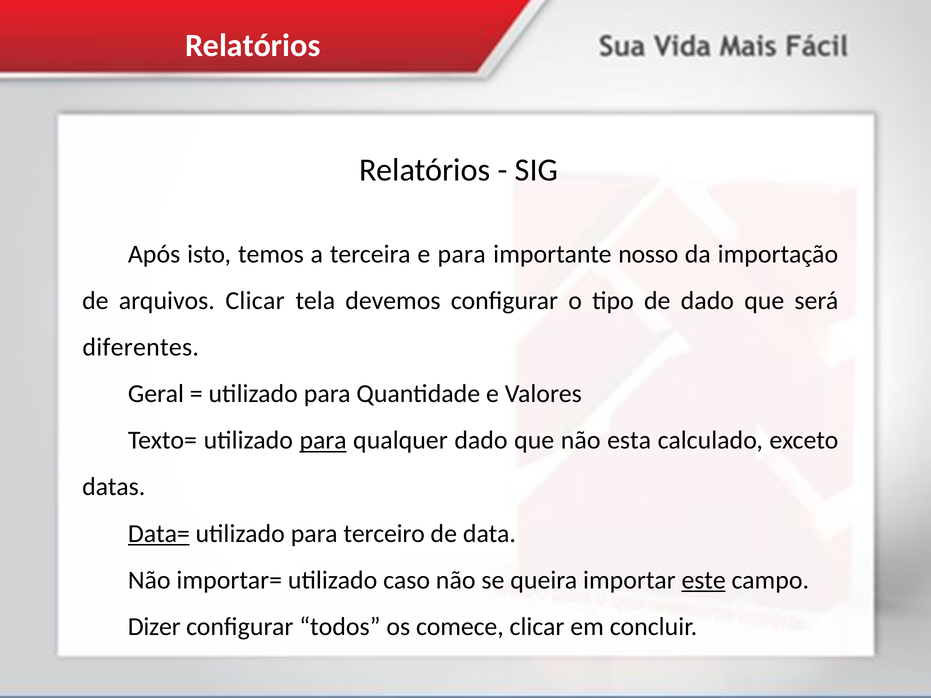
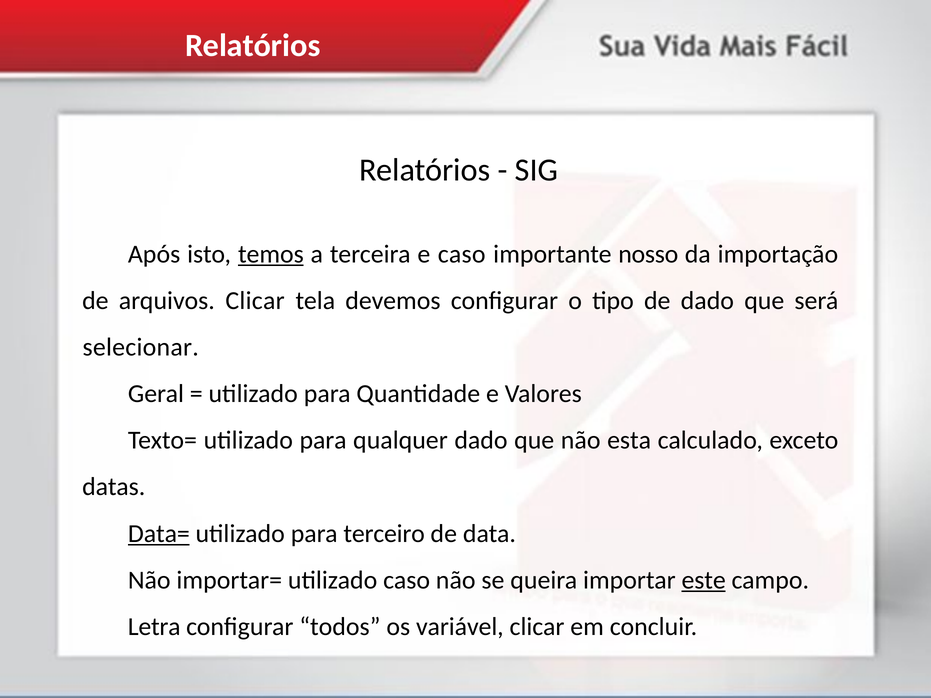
temos underline: none -> present (271, 254)
e para: para -> caso (462, 254)
diferentes: diferentes -> selecionar (141, 347)
para underline: present -> none (323, 441)
Dizer: Dizer -> Letra (154, 627)
comece: comece -> variável (460, 627)
